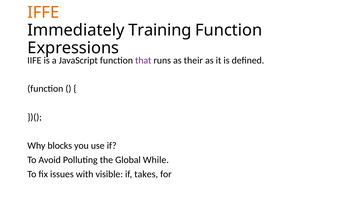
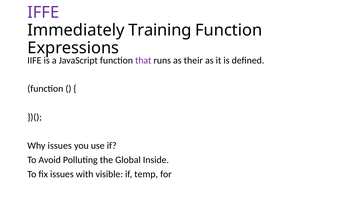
IFFE colour: orange -> purple (43, 12)
Why blocks: blocks -> issues (60, 146)
While: While -> Inside (156, 160)
takes: takes -> temp (146, 174)
